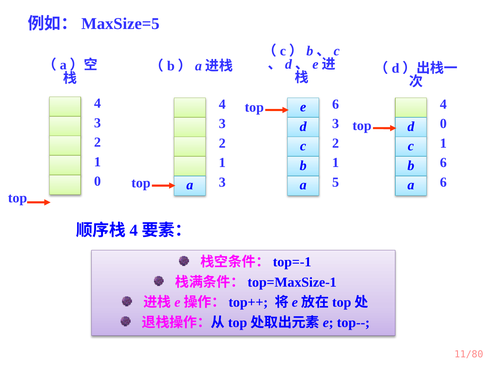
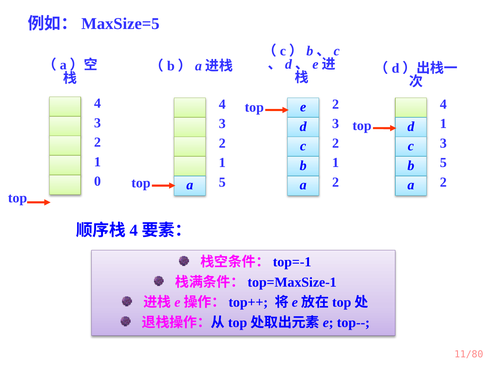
e 6: 6 -> 2 (336, 104)
d 0: 0 -> 1 (443, 124)
c 1: 1 -> 3 (443, 143)
b 6: 6 -> 5 (443, 163)
a 3: 3 -> 5 (222, 182)
5: 5 -> 2 (336, 182)
6: 6 -> 2 (443, 182)
